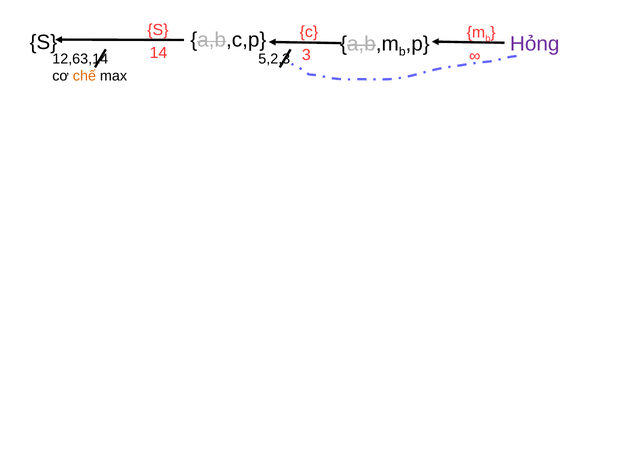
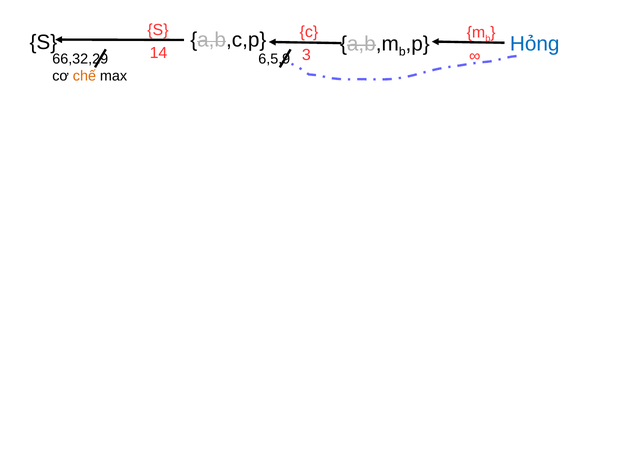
Hỏng colour: purple -> blue (535, 44)
12,63,14: 12,63,14 -> 66,32,29 (80, 59)
5,2,3: 5,2,3 -> 6,5,9 (274, 59)
